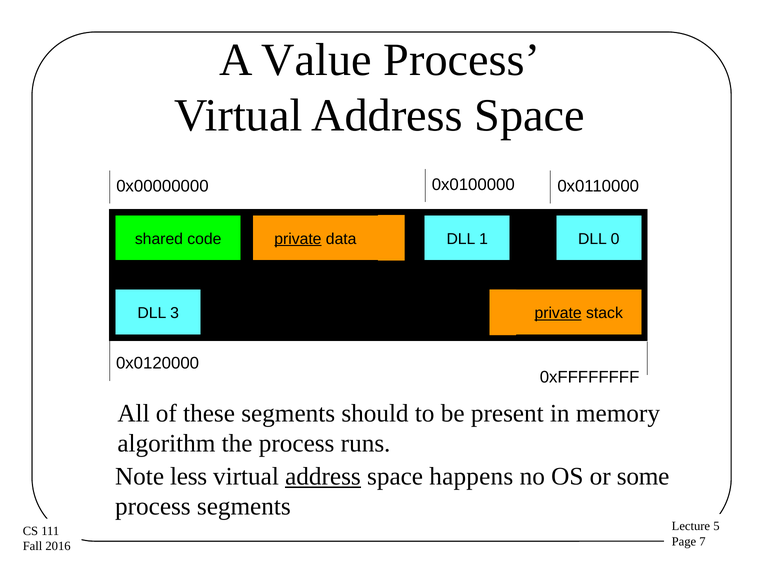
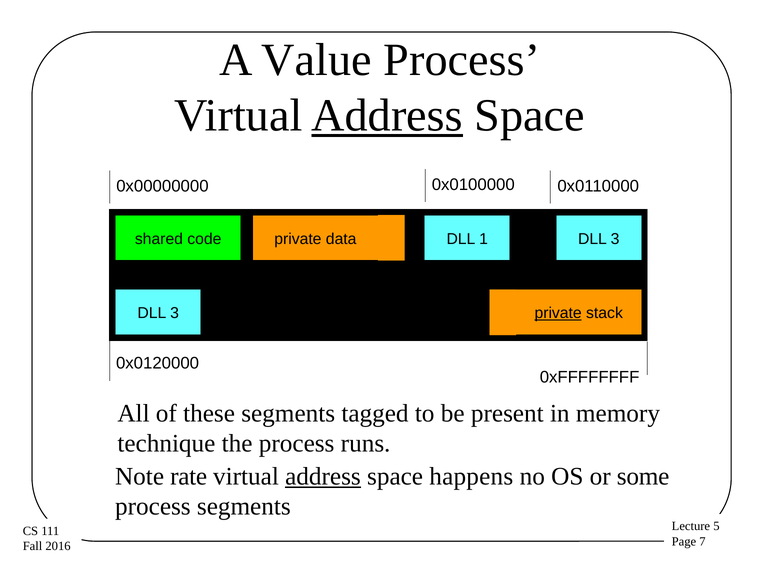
Address underline: none -> present (387, 116)
private underline: present -> none (298, 239)
1 DLL 0: 0 -> 3 (615, 239)
should: should -> tagged (375, 414)
algorithm: algorithm -> technique (166, 444)
less: less -> rate (189, 477)
